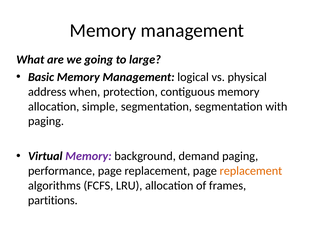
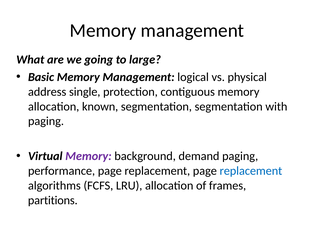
when: when -> single (85, 92)
simple: simple -> known (100, 106)
replacement colour: orange -> blue (251, 170)
